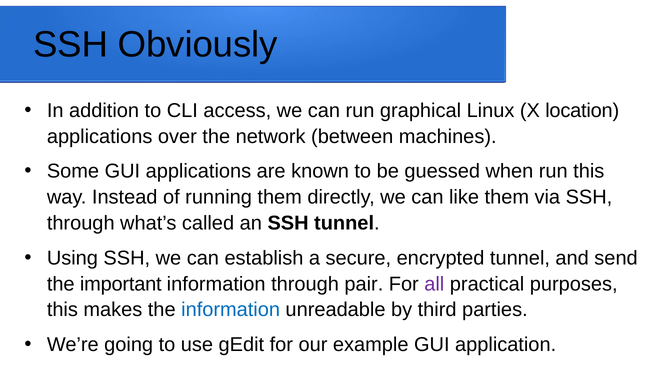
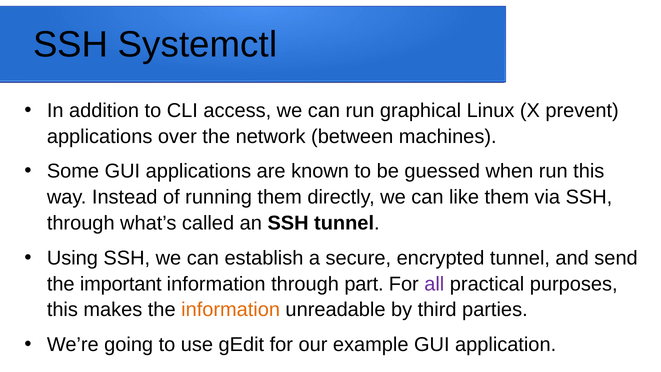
Obviously: Obviously -> Systemctl (198, 45)
location: location -> prevent (582, 110)
pair: pair -> part (364, 284)
information colour: blue -> orange (231, 310)
